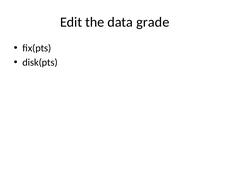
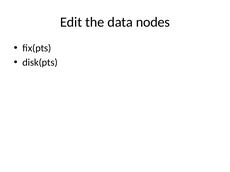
grade: grade -> nodes (153, 22)
